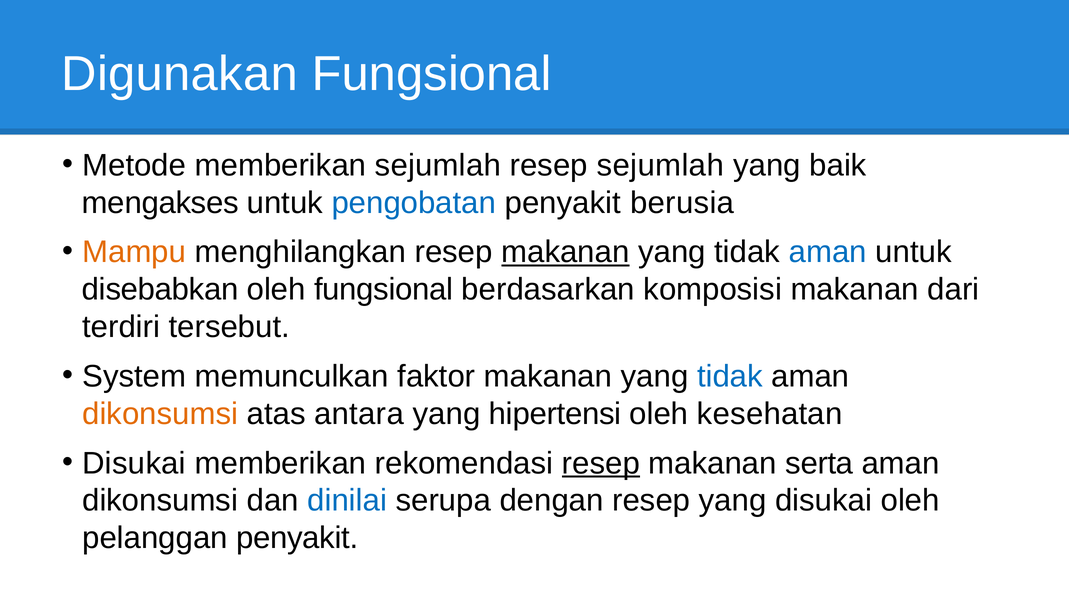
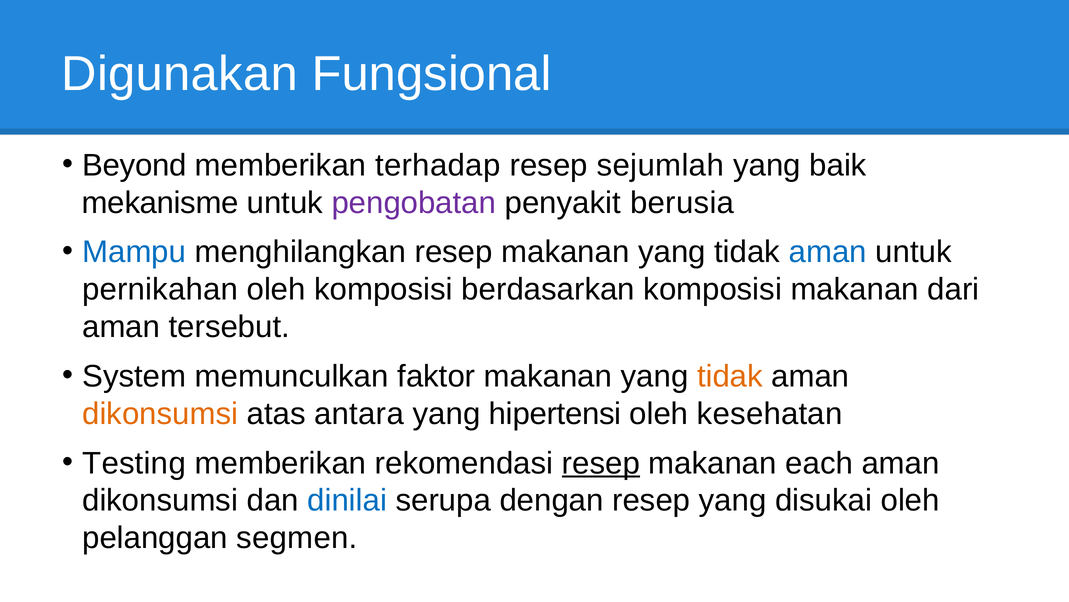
Metode: Metode -> Beyond (134, 165)
memberikan sejumlah: sejumlah -> terhadap (438, 165)
mengakses: mengakses -> mekanisme (160, 203)
pengobatan colour: blue -> purple (414, 203)
Mampu colour: orange -> blue (134, 252)
makanan underline: present -> none (565, 252)
disebabkan: disebabkan -> pernikahan (160, 289)
oleh fungsional: fungsional -> komposisi (384, 289)
terdiri: terdiri -> aman (121, 327)
tidak colour: blue -> orange (730, 376)
Disukai: Disukai -> Testing (134, 463)
serta: serta -> each (819, 463)
pelanggan penyakit: penyakit -> segmen (297, 538)
